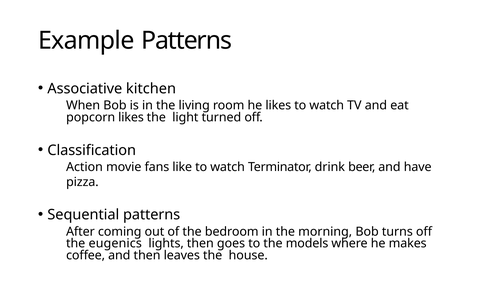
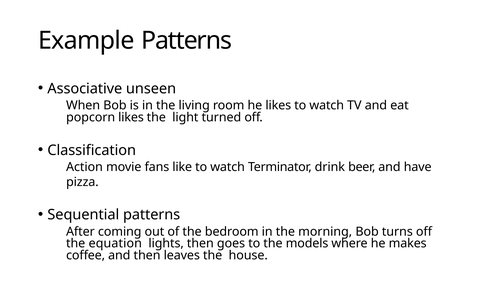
kitchen: kitchen -> unseen (151, 88)
eugenics: eugenics -> equation (115, 243)
